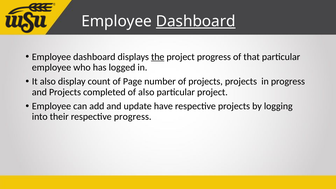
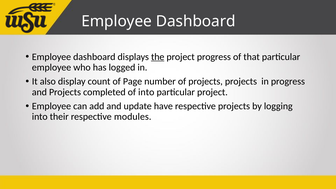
Dashboard underline: present -> none (196, 21)
of also: also -> into (146, 92)
respective progress: progress -> modules (133, 117)
